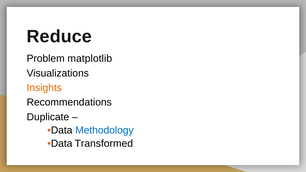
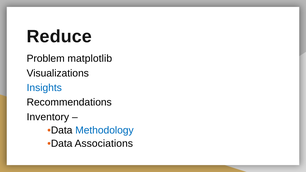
Insights colour: orange -> blue (44, 88)
Duplicate: Duplicate -> Inventory (48, 117)
Transformed: Transformed -> Associations (104, 144)
